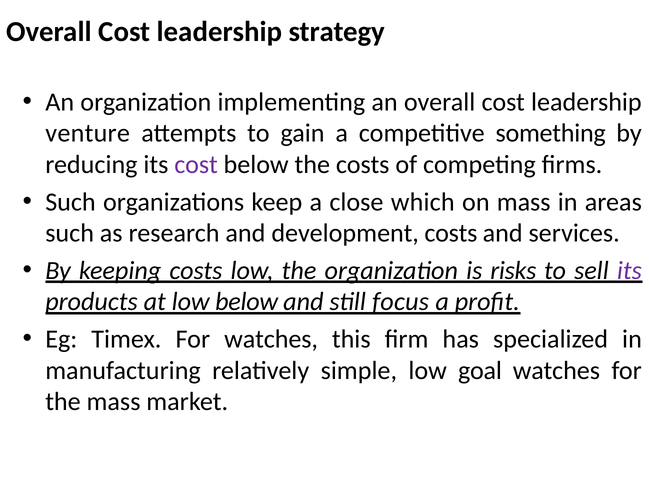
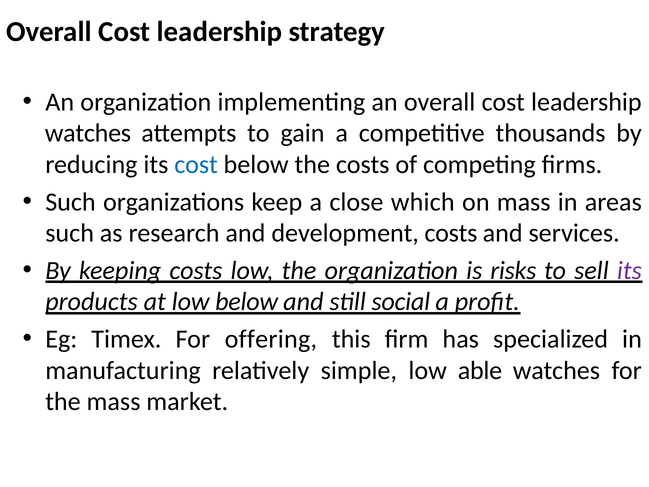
venture: venture -> watches (88, 133)
something: something -> thousands (551, 133)
cost colour: purple -> blue (196, 165)
focus: focus -> social (401, 302)
For watches: watches -> offering (271, 339)
goal: goal -> able (480, 370)
